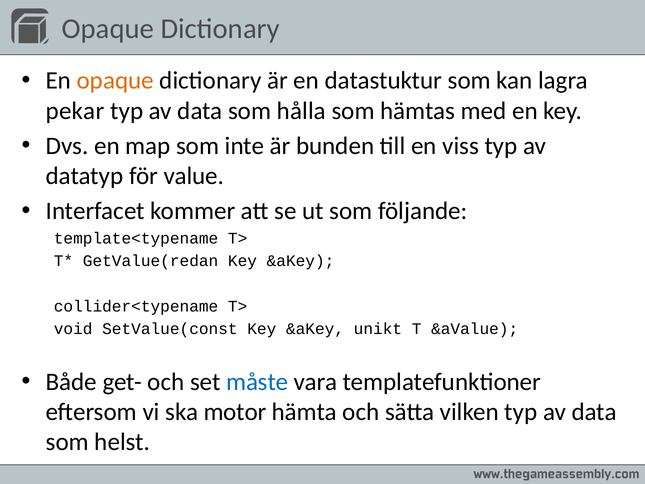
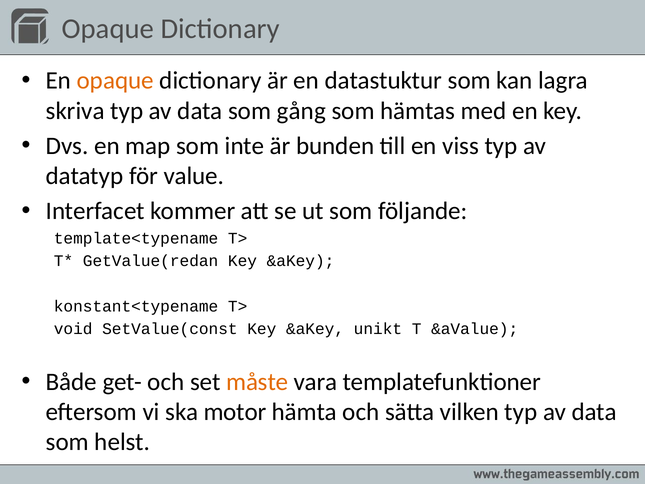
pekar: pekar -> skriva (75, 111)
hålla: hålla -> gång (301, 111)
collider<typename: collider<typename -> konstant<typename (136, 306)
måste colour: blue -> orange (257, 382)
